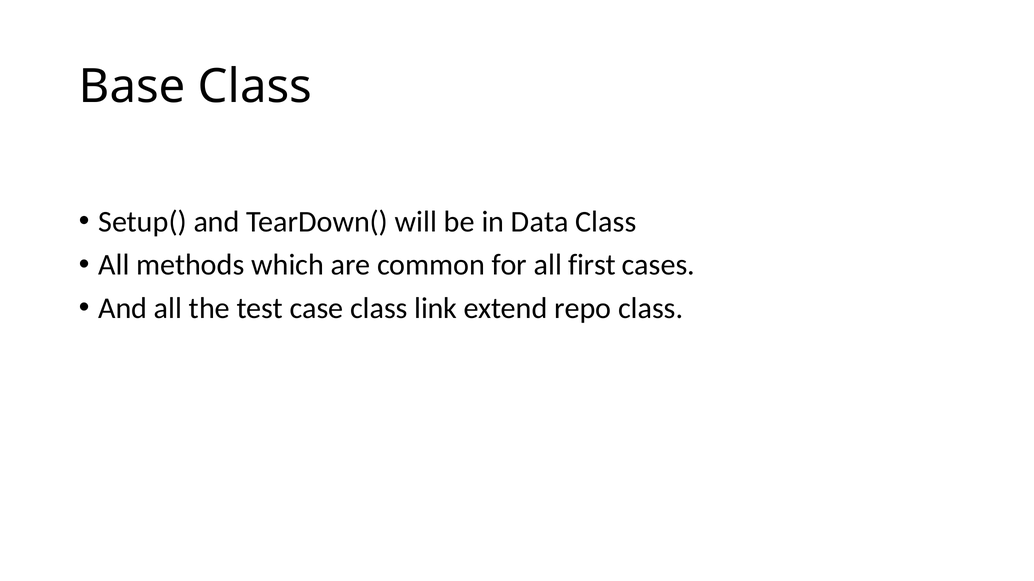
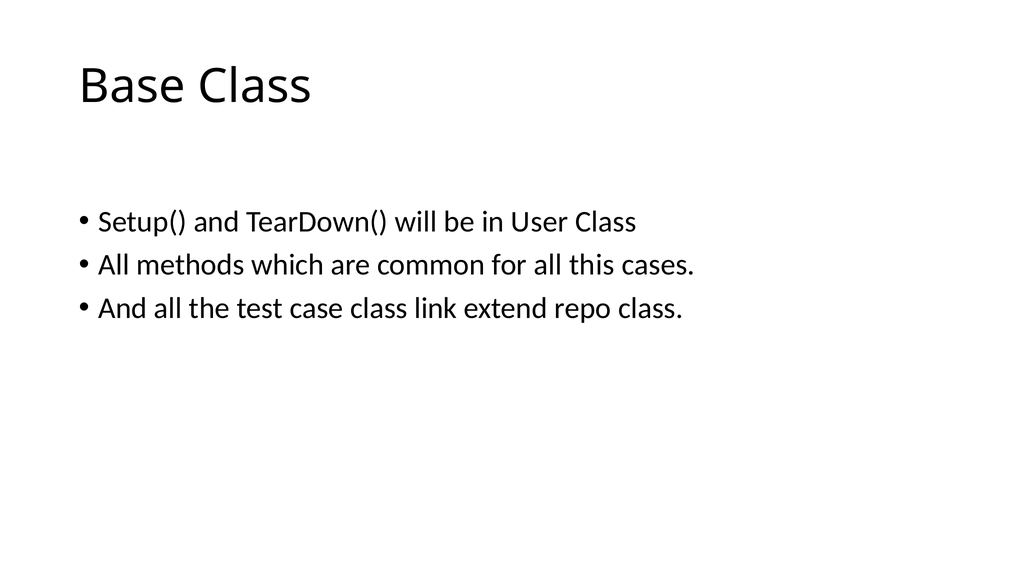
Data: Data -> User (540, 222)
first: first -> this (592, 265)
